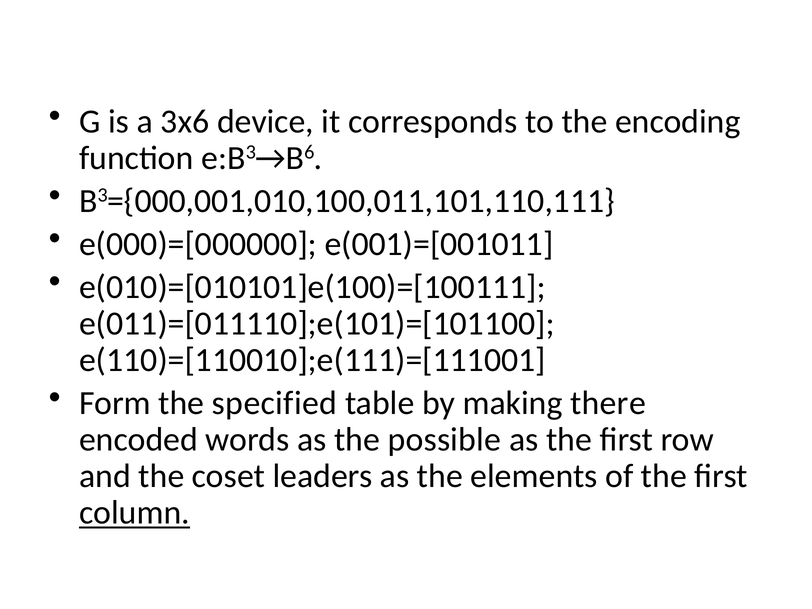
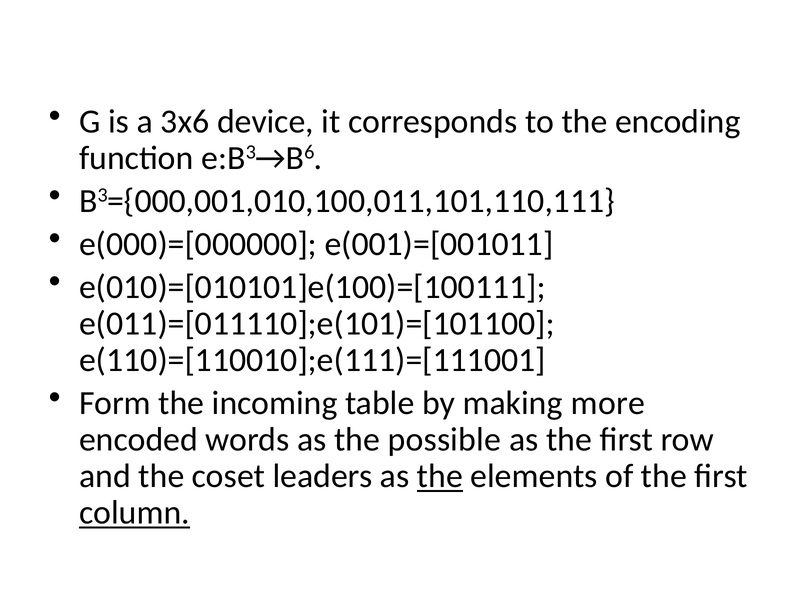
specified: specified -> incoming (275, 403)
there: there -> more (608, 403)
the underline: none -> present (440, 476)
